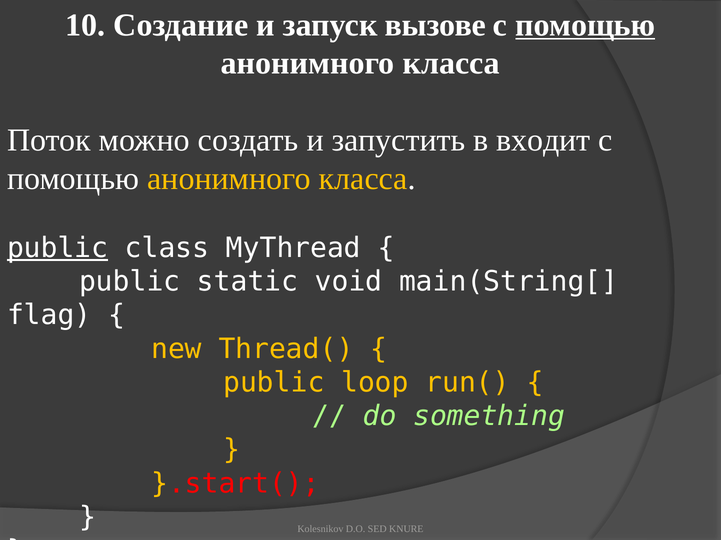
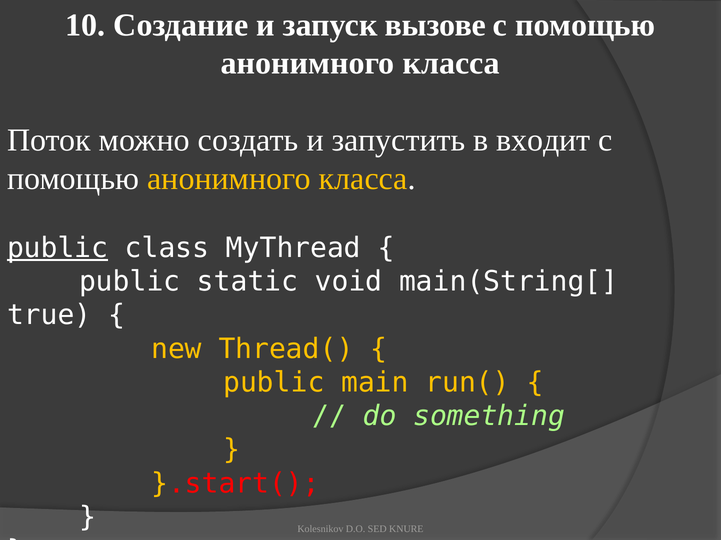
помощью underline: present -> none (585, 25)
flag: flag -> true (49, 316)
loop: loop -> main (375, 383)
